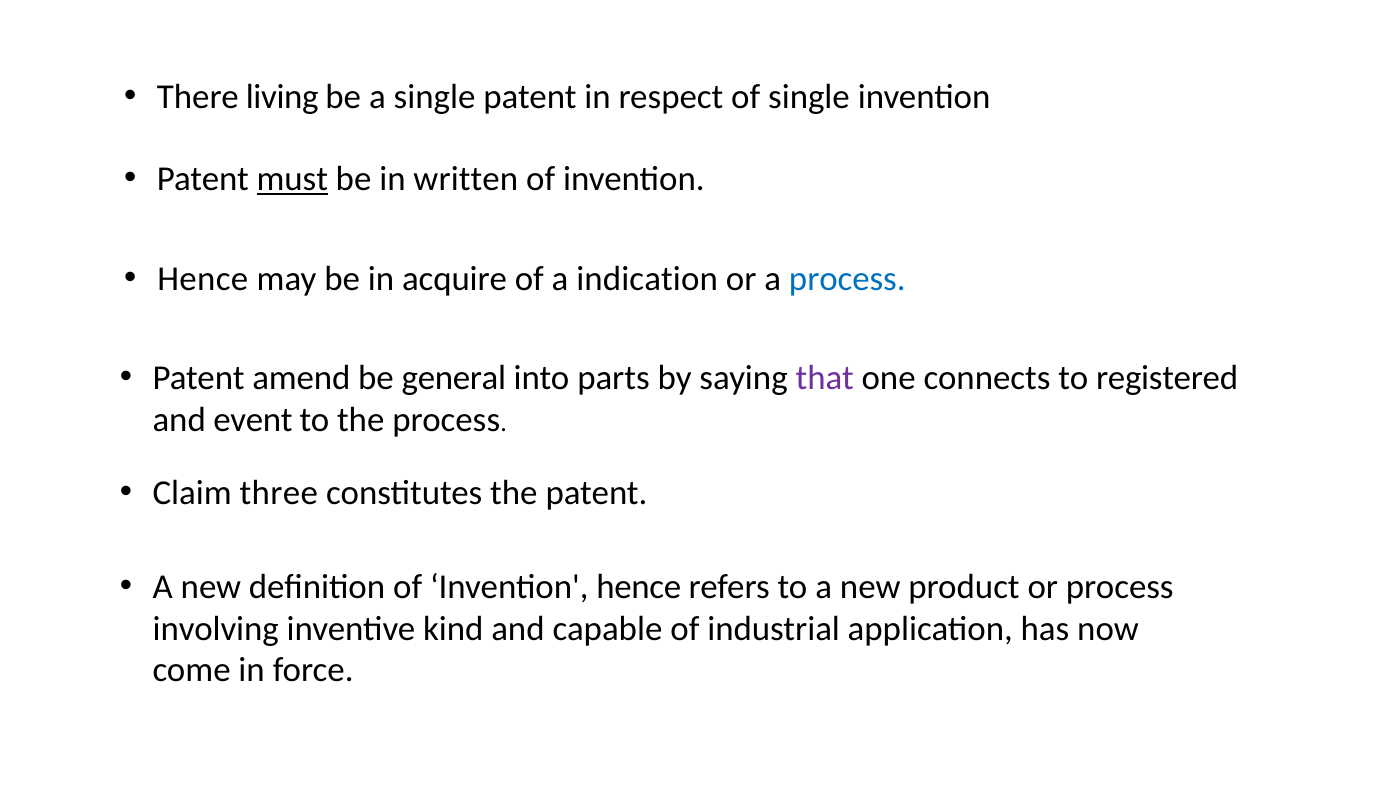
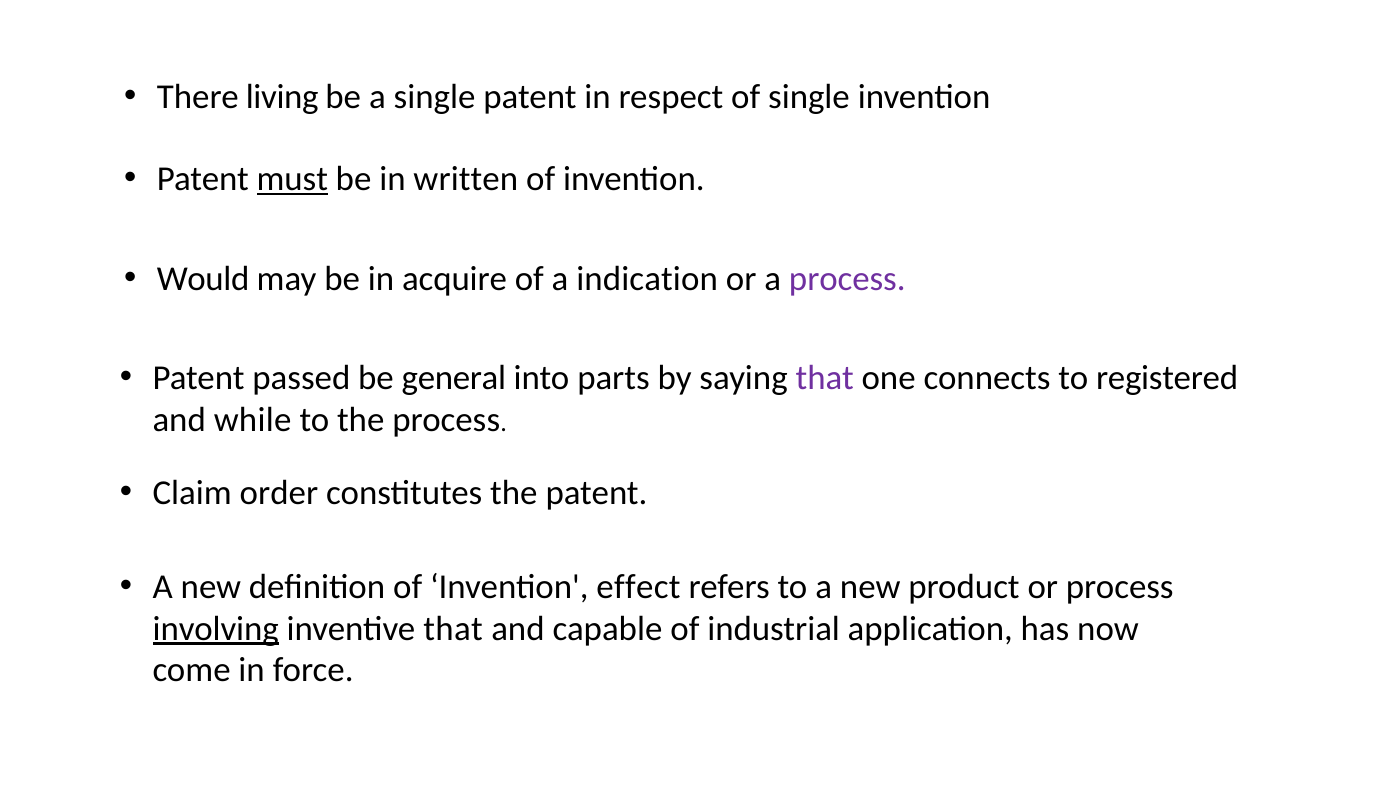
Hence: Hence -> Would (203, 279)
process colour: blue -> purple (847, 279)
amend: amend -> passed (301, 378)
event: event -> while (253, 420)
three: three -> order (279, 493)
Invention hence: hence -> effect (638, 587)
involving underline: none -> present (216, 629)
inventive kind: kind -> that (453, 629)
